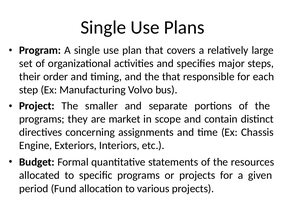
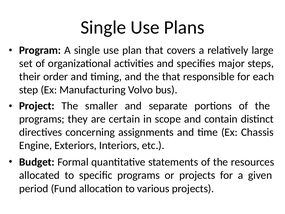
market: market -> certain (124, 119)
